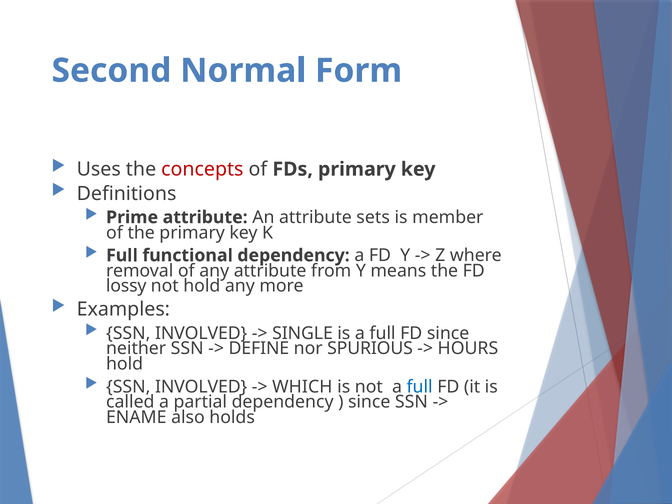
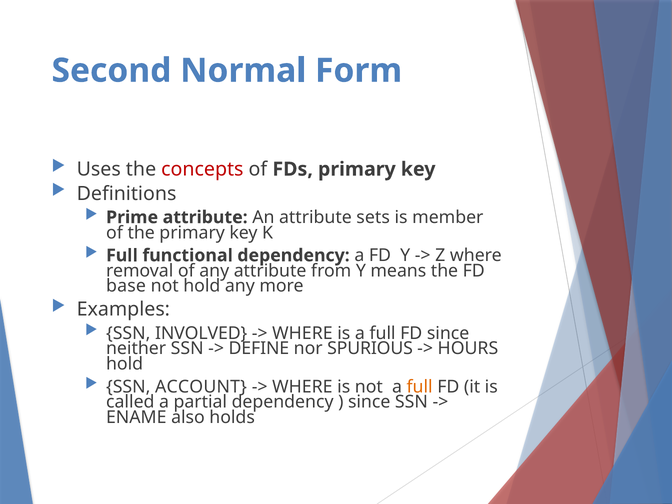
lossy: lossy -> base (126, 286)
SINGLE: SINGLE -> WHERE (302, 333)
INVOLVED: INVOLVED -> ACCOUNT (201, 387)
WHICH: WHICH -> WHERE (302, 387)
full colour: blue -> orange (420, 387)
